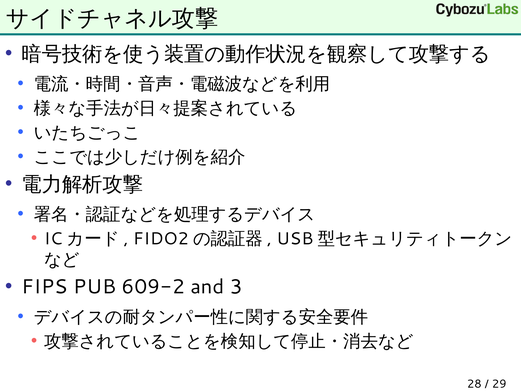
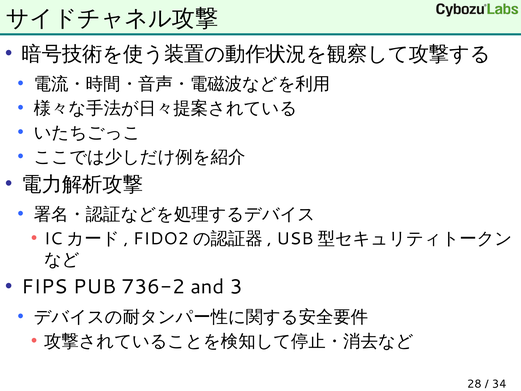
609-2: 609-2 -> 736-2 (153, 287)
29: 29 -> 34 (499, 384)
